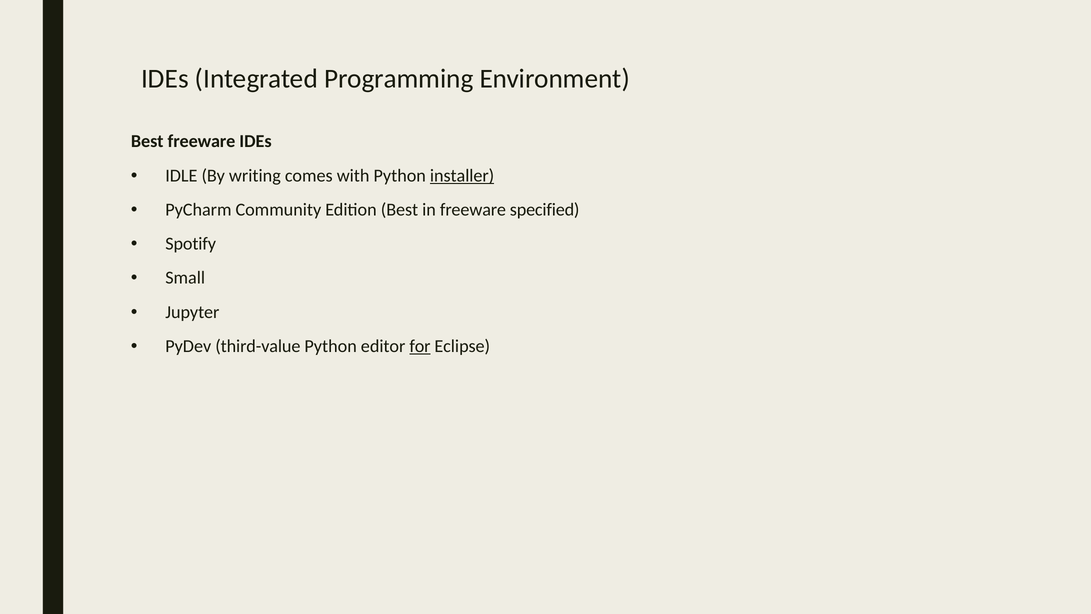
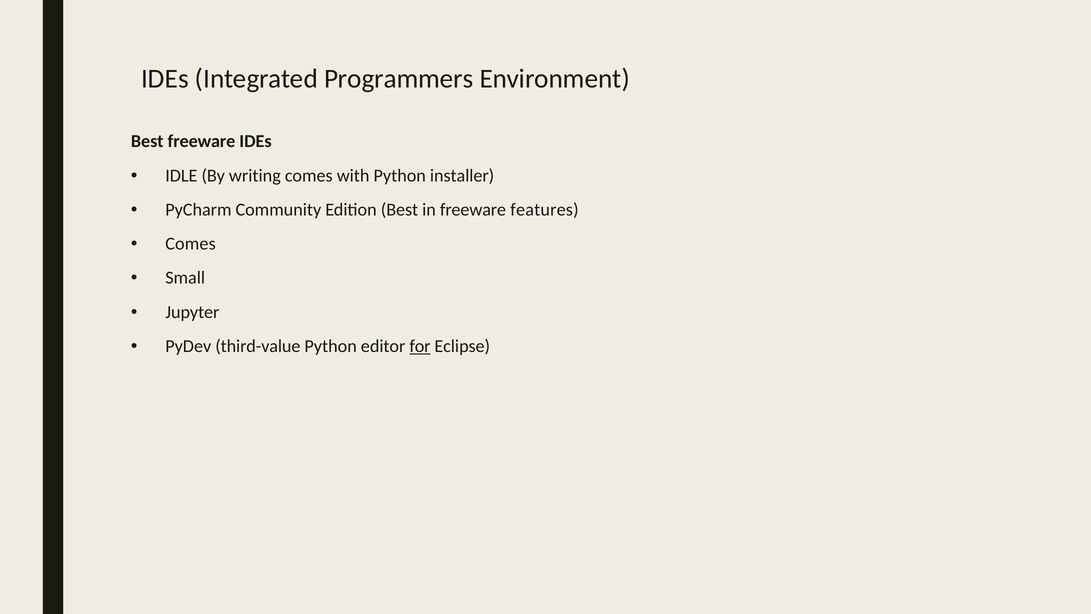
Programming: Programming -> Programmers (399, 79)
installer underline: present -> none (462, 175)
specified: specified -> features (544, 210)
Spotify: Spotify -> Comes (191, 244)
